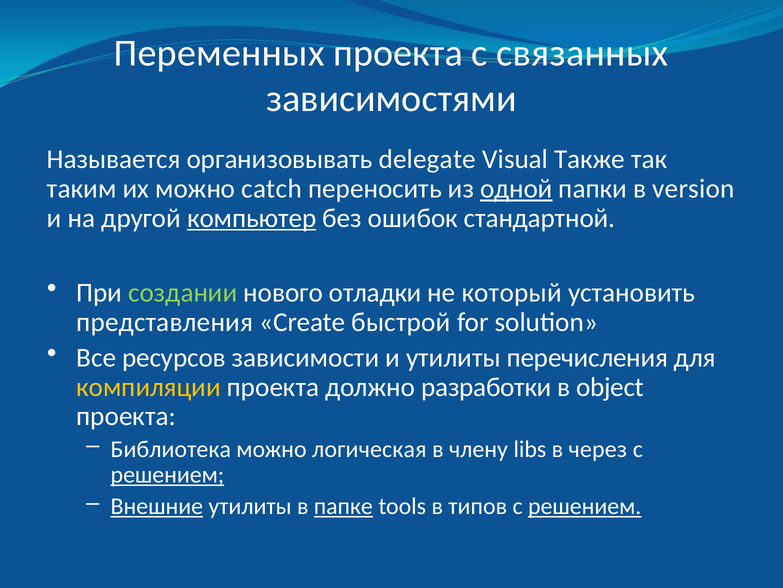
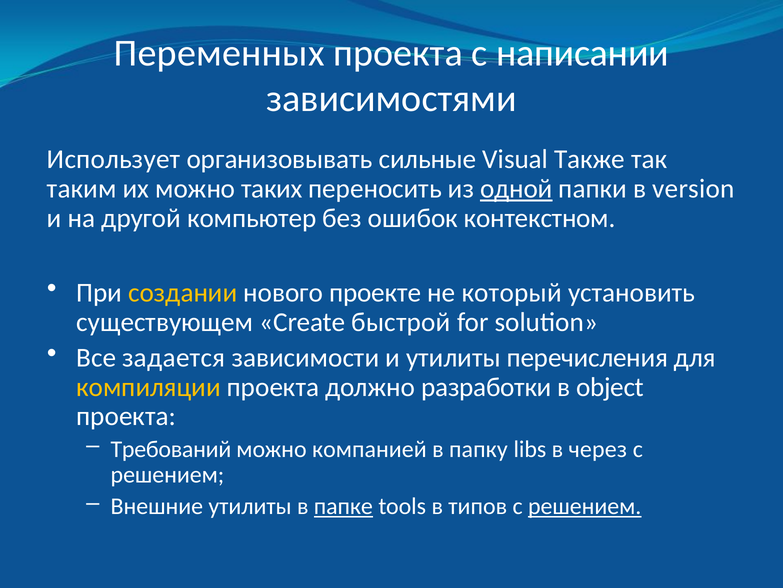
связанных: связанных -> написании (583, 53)
Называется: Называется -> Использует (114, 159)
delegate: delegate -> сильные (428, 159)
catch: catch -> таких (272, 189)
компьютер underline: present -> none (252, 218)
стандартной: стандартной -> контекстном (540, 218)
создании colour: light green -> yellow (183, 292)
отладки: отладки -> проекте (375, 292)
представления: представления -> существующем (165, 322)
ресурсов: ресурсов -> задается (174, 357)
Библиотека: Библиотека -> Требований (171, 449)
логическая: логическая -> компанией (369, 449)
члену: члену -> папку (478, 449)
решением underline: present -> none (167, 474)
Внешние underline: present -> none (157, 506)
